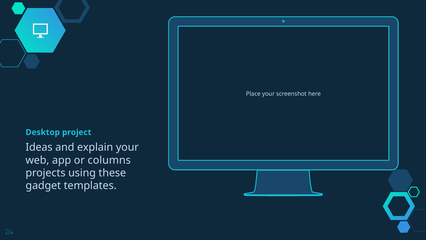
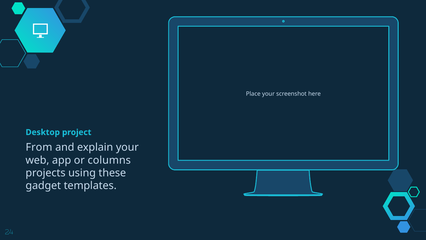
Ideas: Ideas -> From (39, 147)
